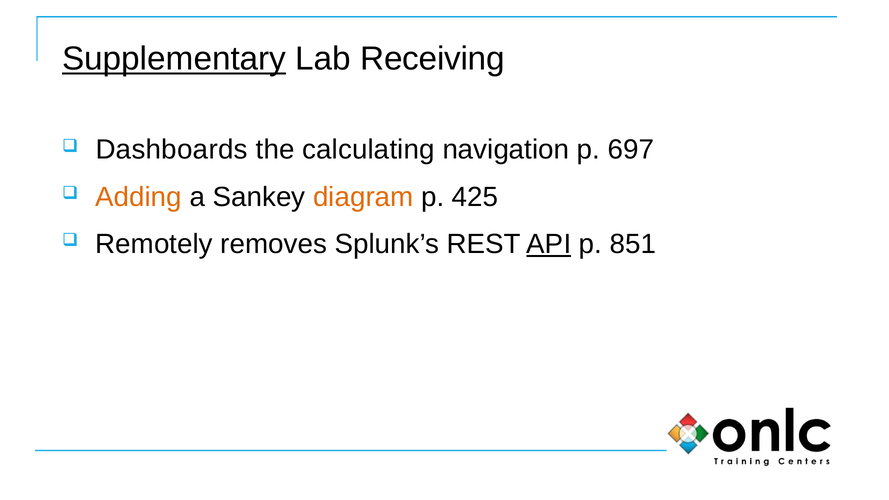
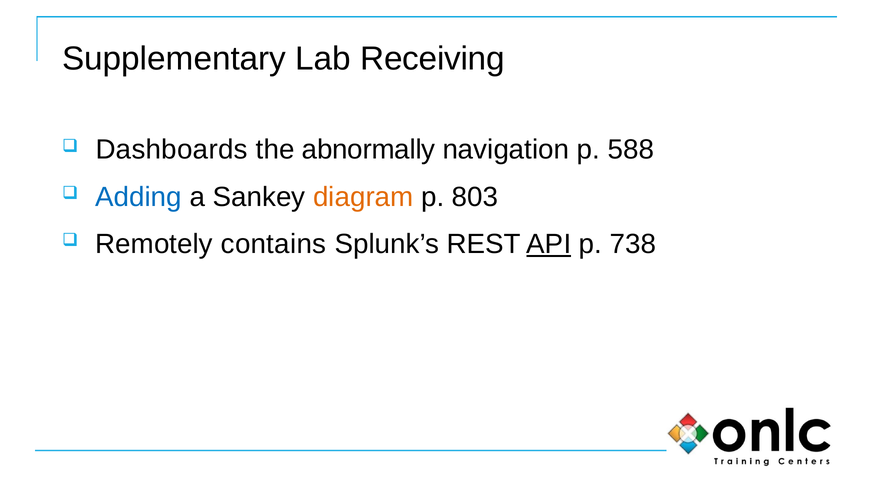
Supplementary underline: present -> none (174, 59)
calculating: calculating -> abnormally (369, 150)
697: 697 -> 588 (631, 150)
Adding colour: orange -> blue (139, 197)
425: 425 -> 803 (475, 197)
removes: removes -> contains (274, 244)
851: 851 -> 738 (633, 244)
